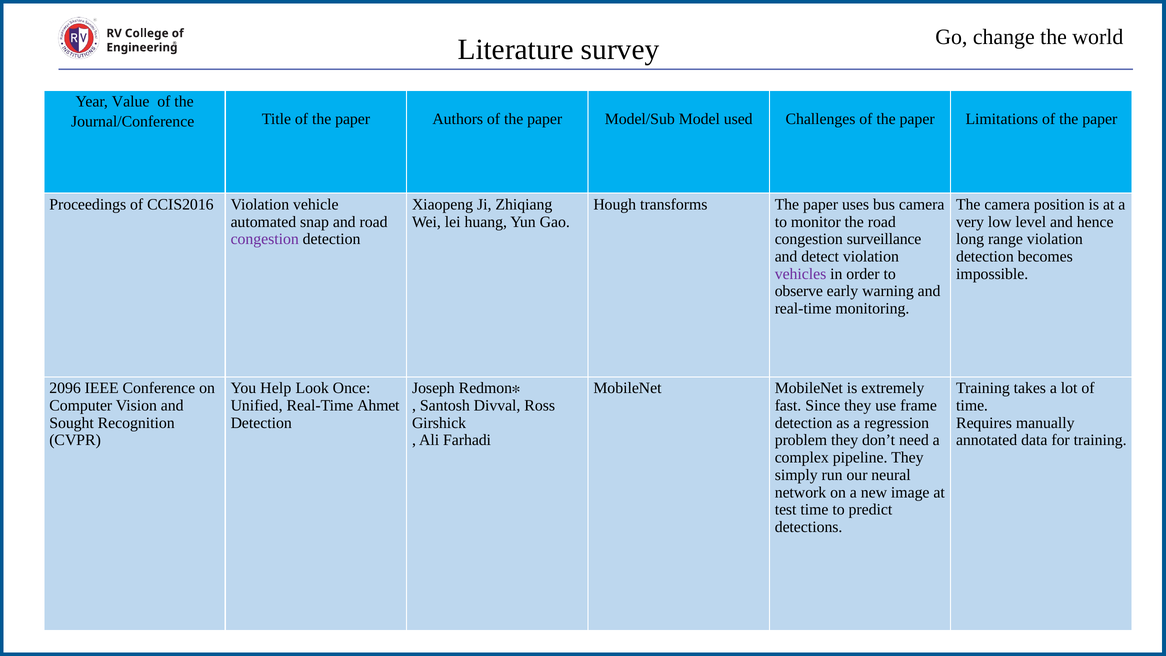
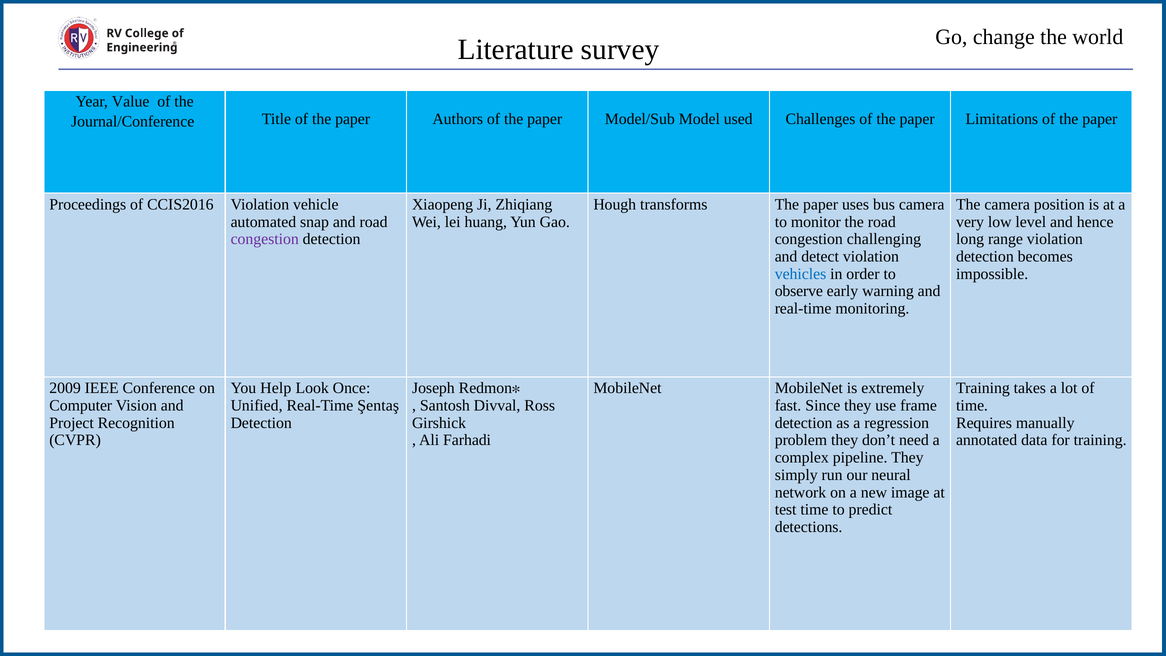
surveillance: surveillance -> challenging (884, 239)
vehicles colour: purple -> blue (801, 274)
2096: 2096 -> 2009 (65, 388)
Ahmet: Ahmet -> Şentaş (378, 405)
Sought: Sought -> Project (72, 423)
